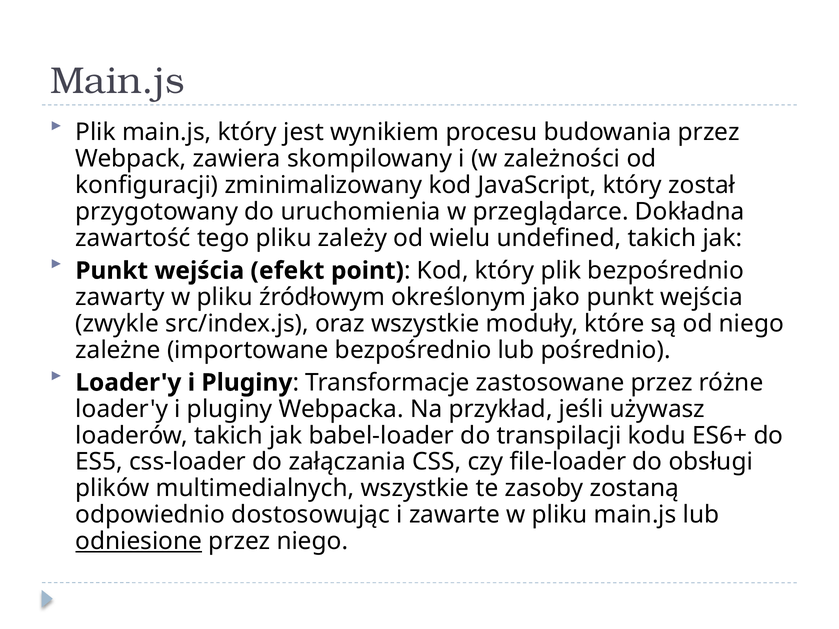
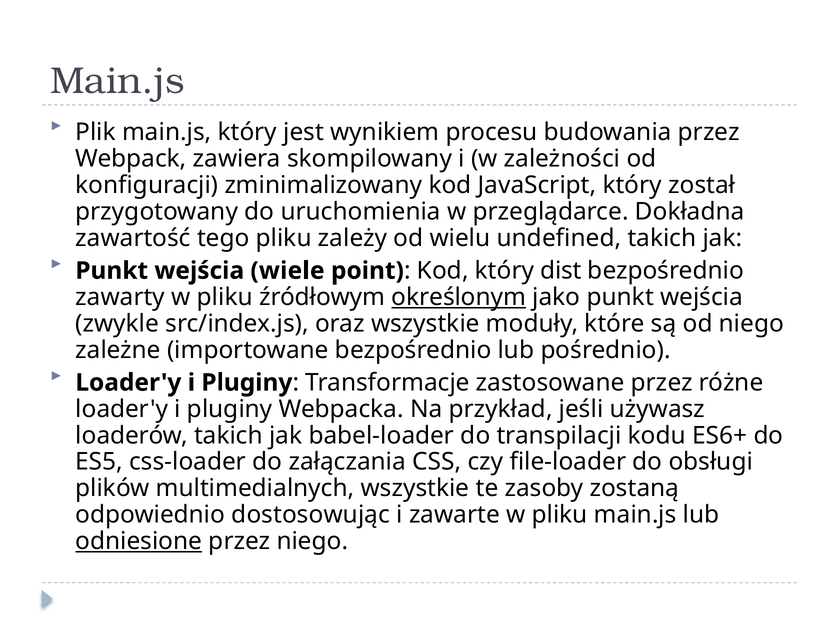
efekt: efekt -> wiele (287, 271)
który plik: plik -> dist (561, 271)
określonym underline: none -> present (459, 297)
